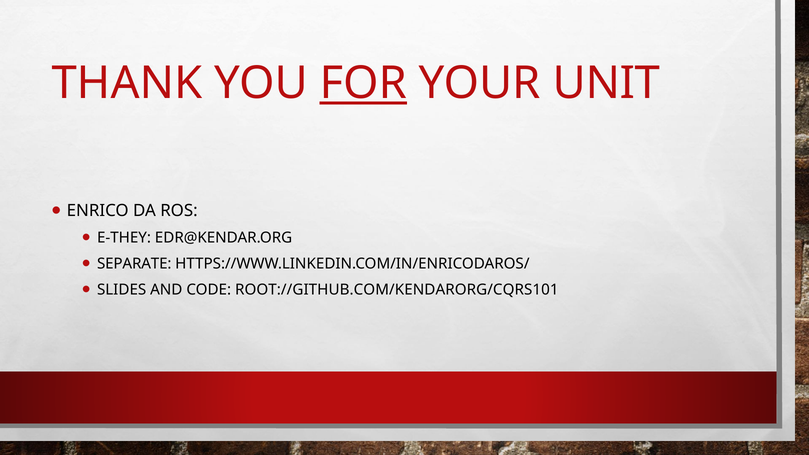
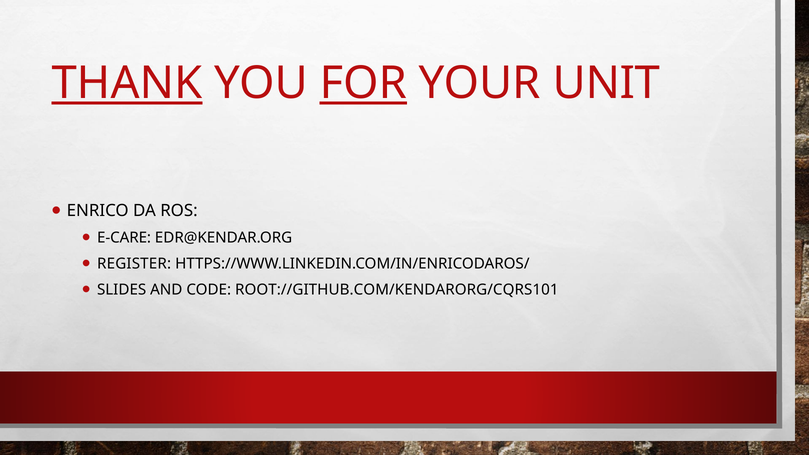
THANK underline: none -> present (127, 83)
E-THEY: E-THEY -> E-CARE (124, 238)
SEPARATE: SEPARATE -> REGISTER (134, 264)
